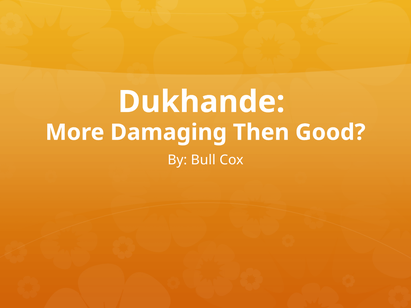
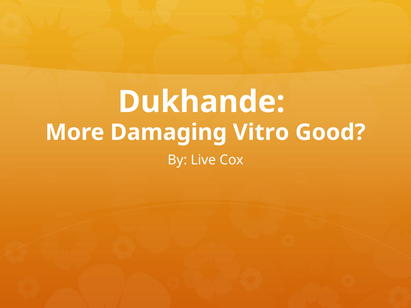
Then: Then -> Vitro (261, 132)
Bull: Bull -> Live (203, 160)
